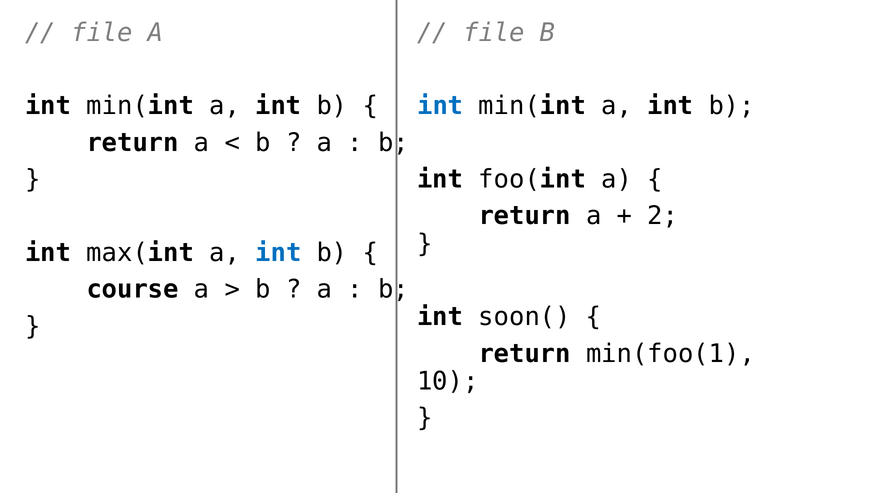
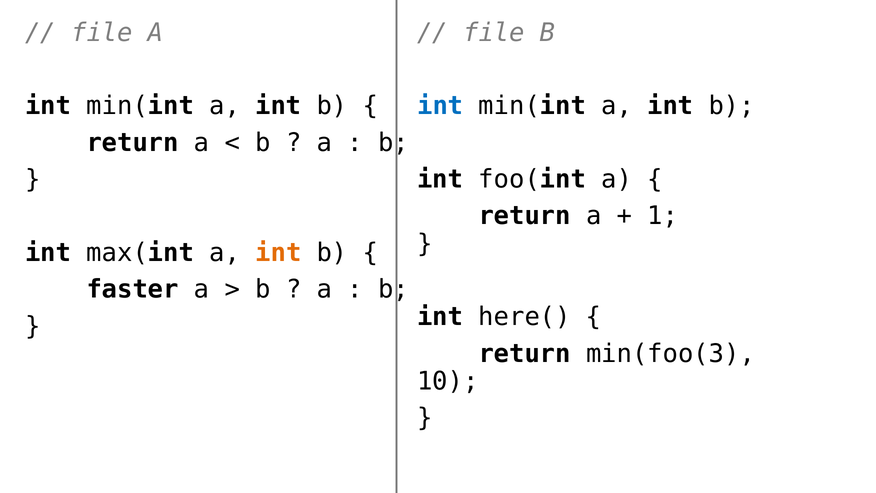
2: 2 -> 1 (663, 216)
int colour: blue -> orange (278, 253)
course: course -> faster (133, 289)
soon(: soon( -> here( (525, 317)
min(foo(1: min(foo(1 -> min(foo(3 (670, 353)
